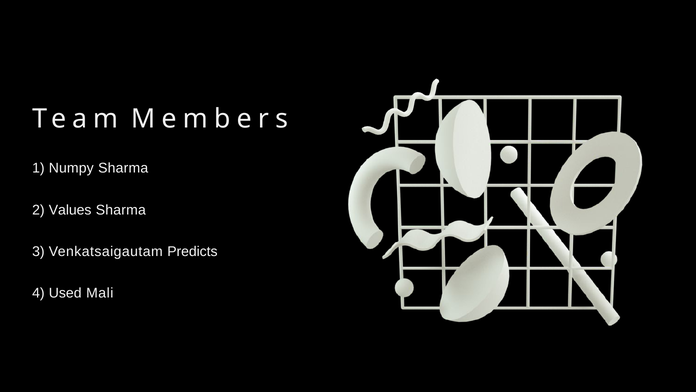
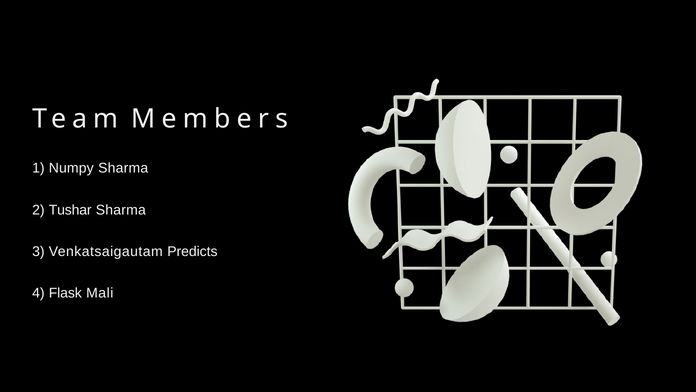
Values: Values -> Tushar (70, 210)
Used: Used -> Flask (65, 293)
